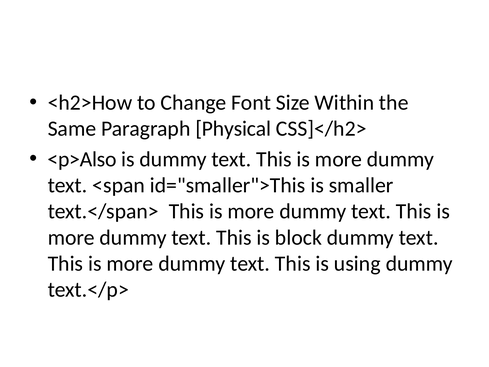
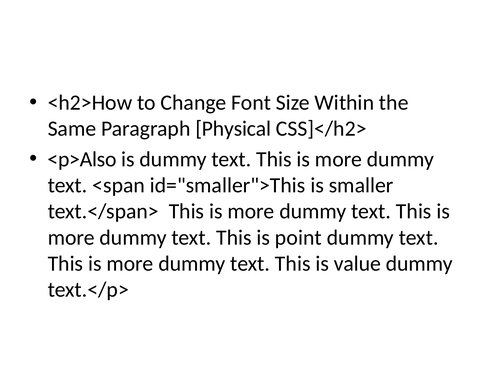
block: block -> point (298, 237)
using: using -> value (357, 263)
